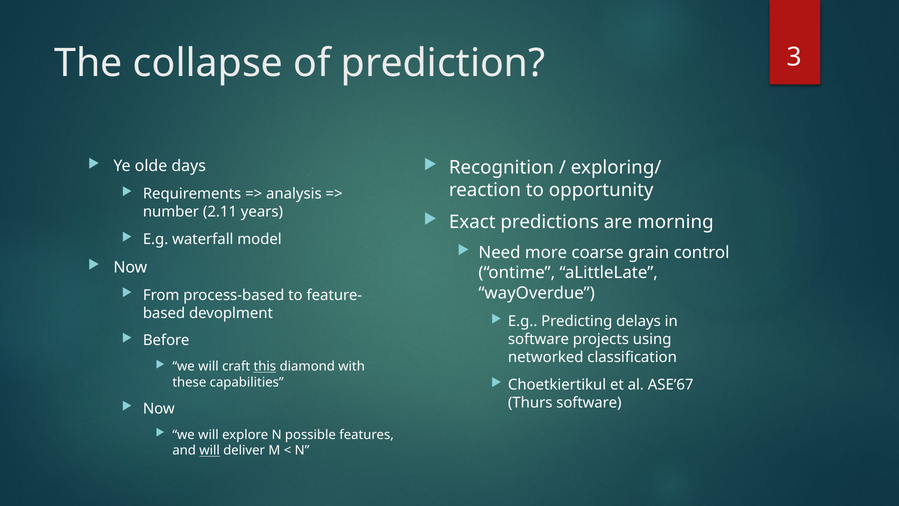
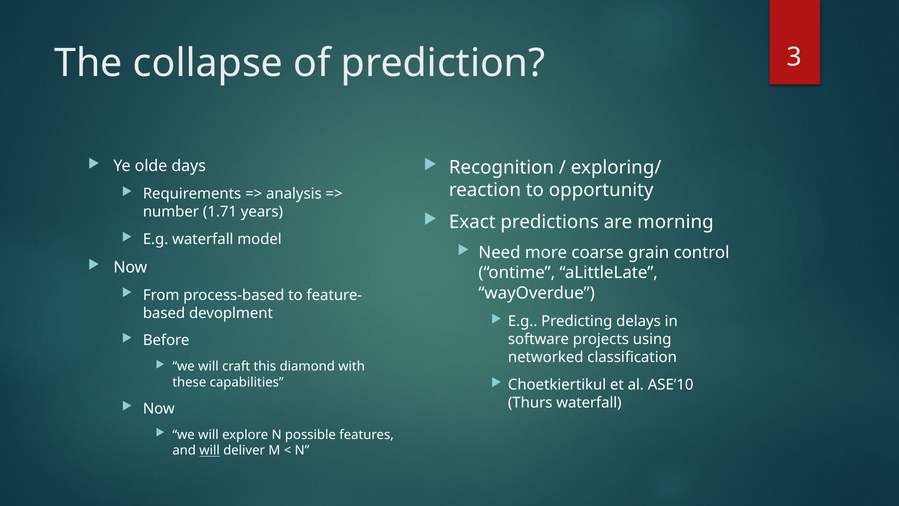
2.11: 2.11 -> 1.71 (220, 212)
this underline: present -> none (265, 366)
ASE’67: ASE’67 -> ASE’10 (671, 385)
Thurs software: software -> waterfall (589, 402)
